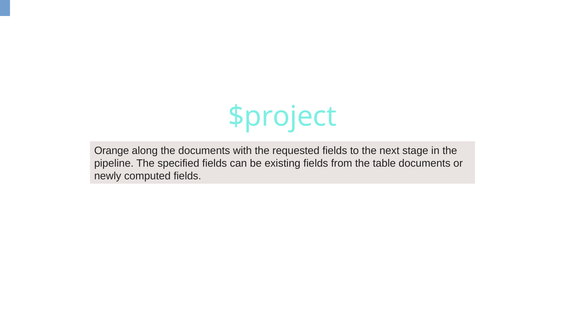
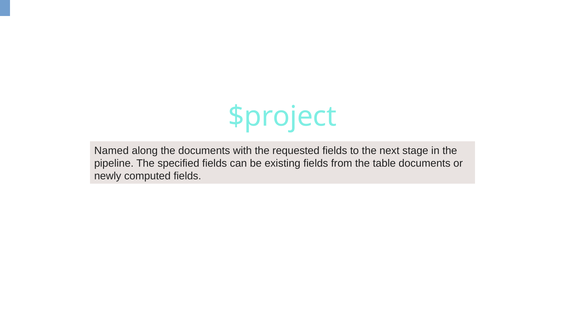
Orange: Orange -> Named (111, 150)
